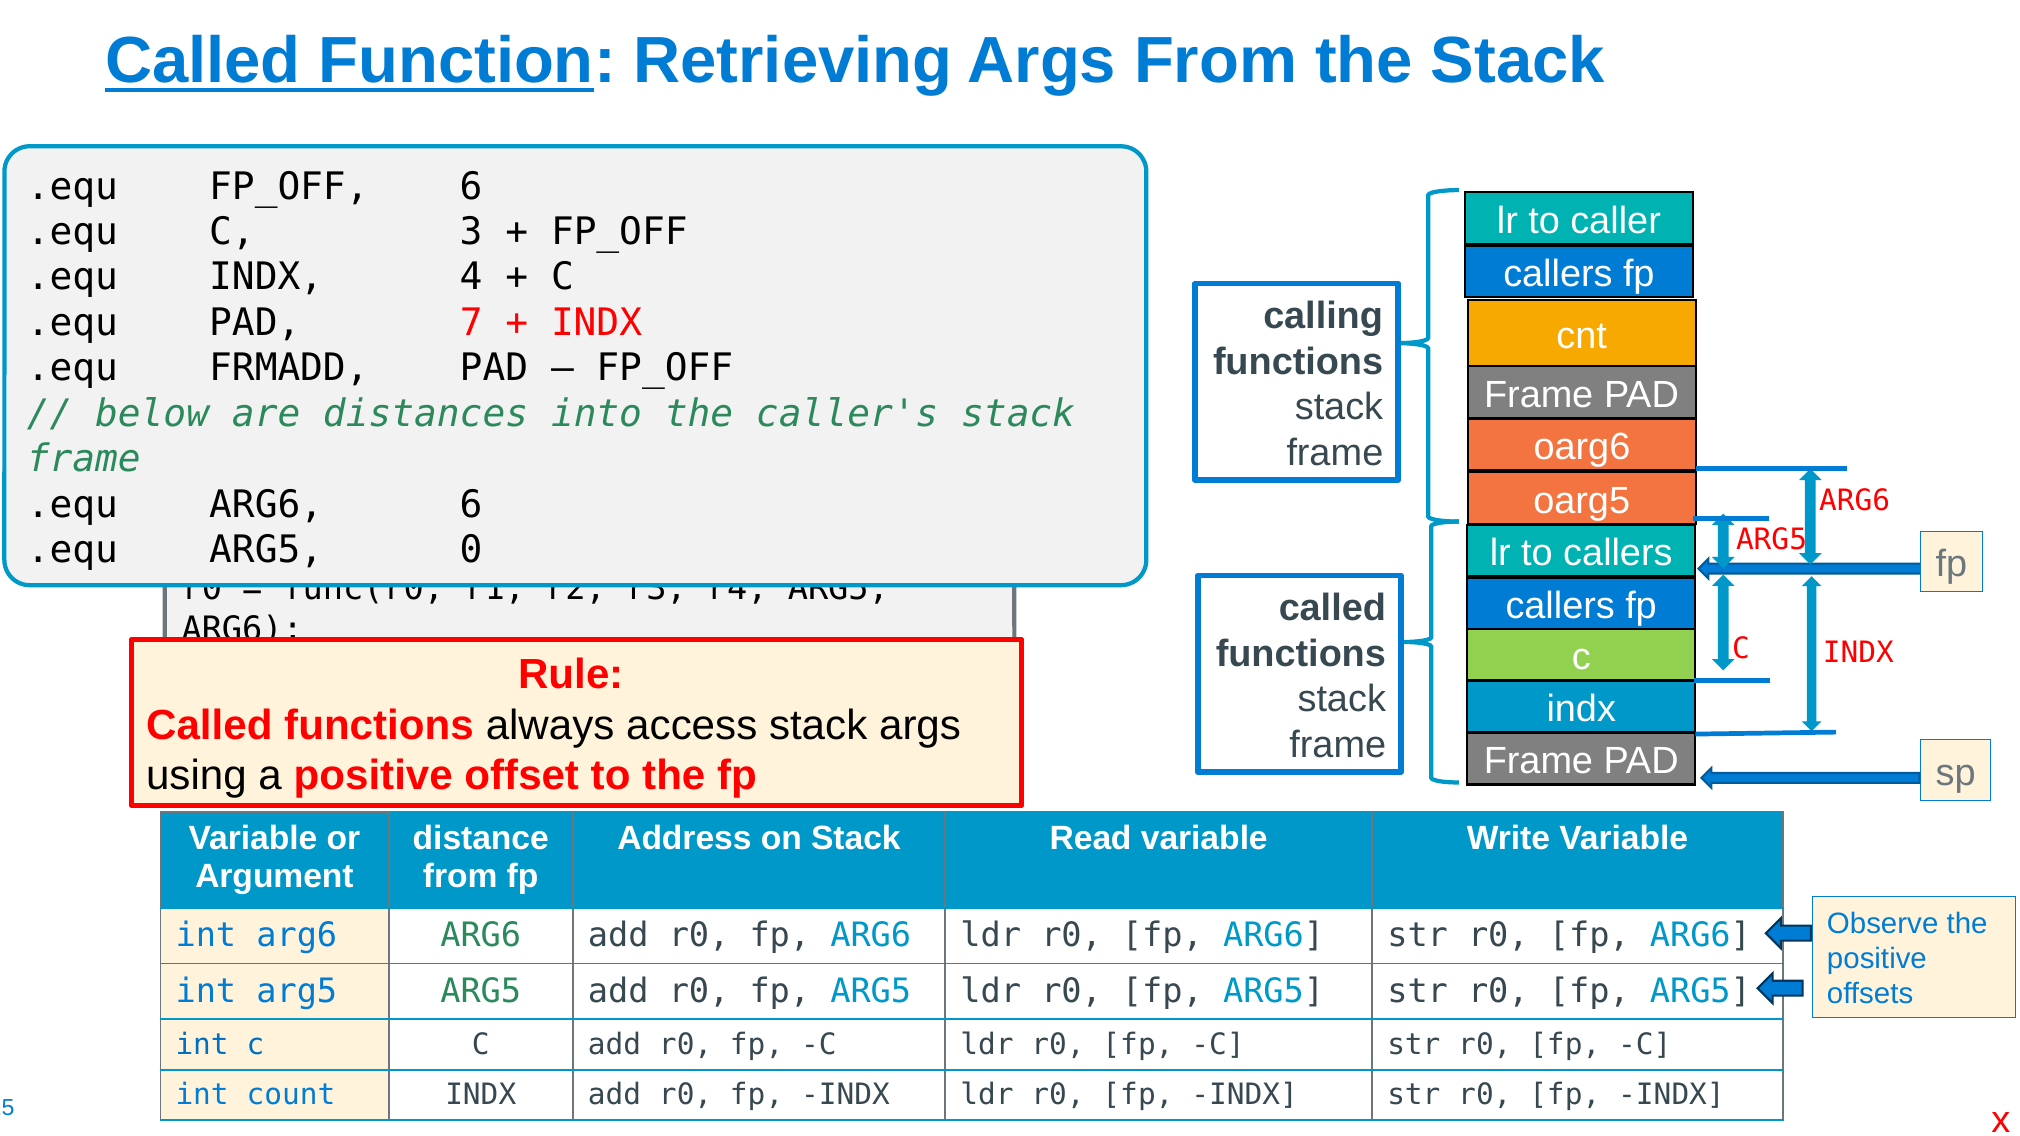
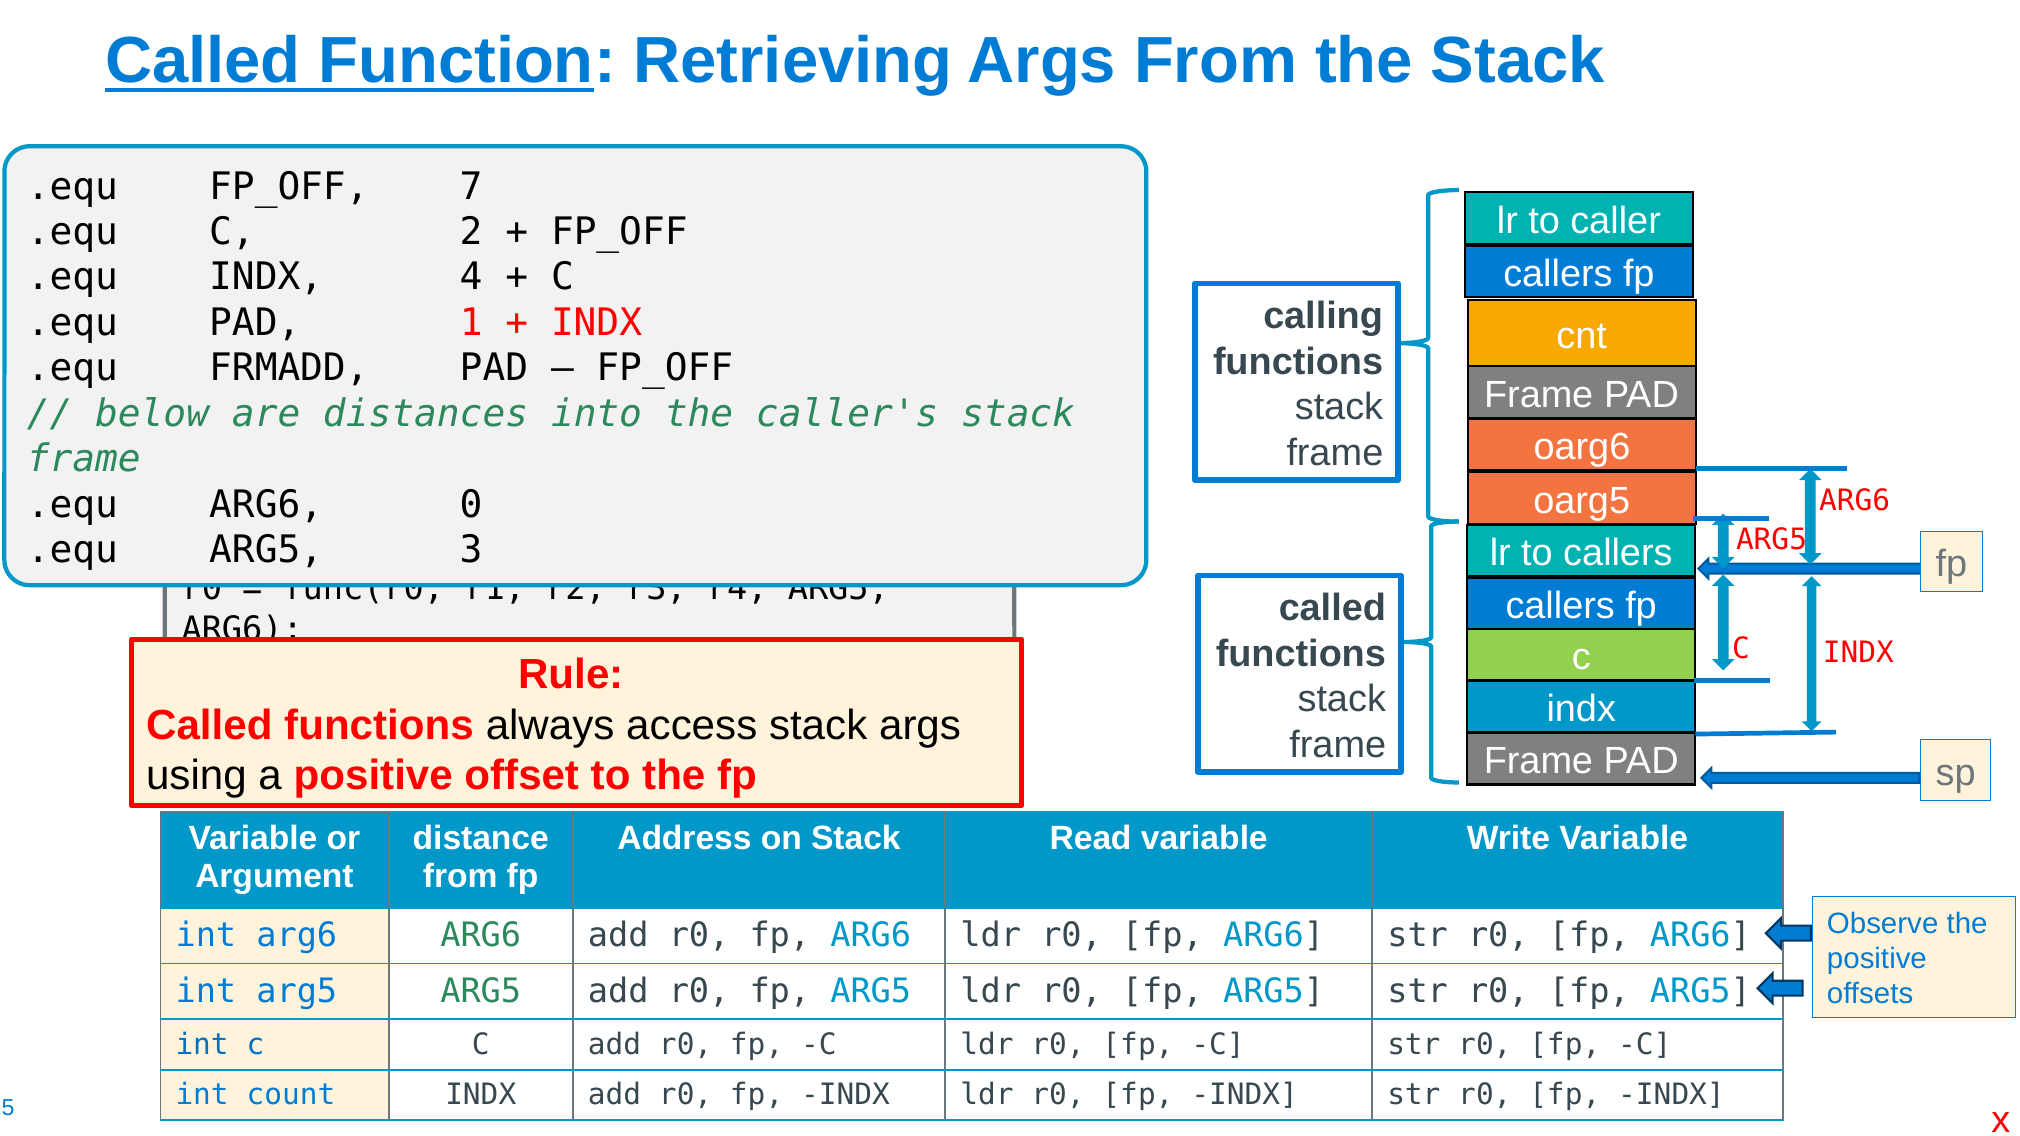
FP_OFF 6: 6 -> 7 (471, 187)
3: 3 -> 2 (471, 232)
7: 7 -> 1 (471, 323)
ARG6 6: 6 -> 0 (471, 505)
0: 0 -> 3 (471, 550)
